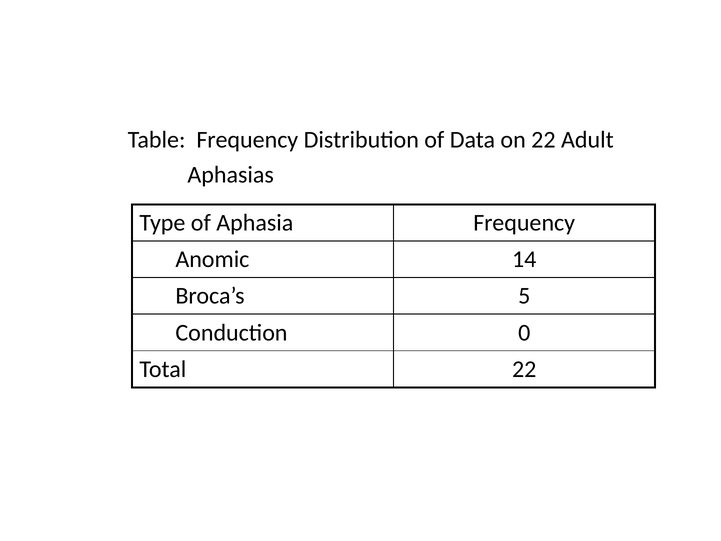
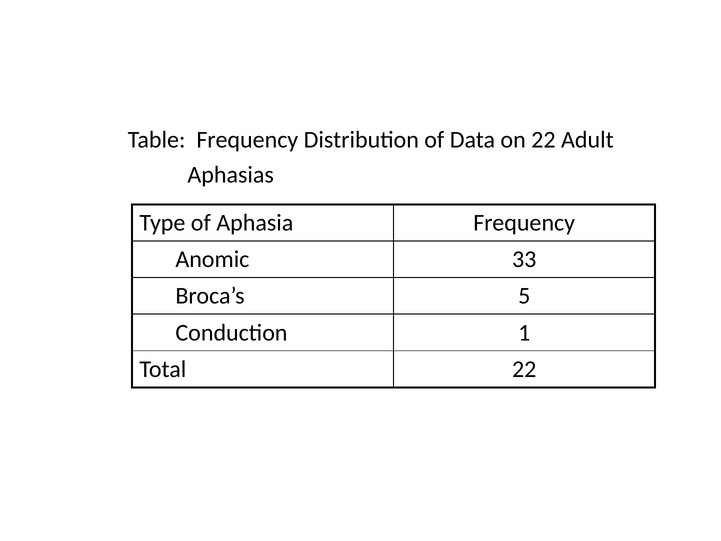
14: 14 -> 33 (524, 259)
0: 0 -> 1 (524, 332)
